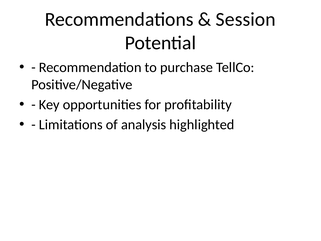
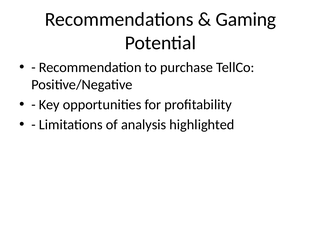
Session: Session -> Gaming (246, 19)
